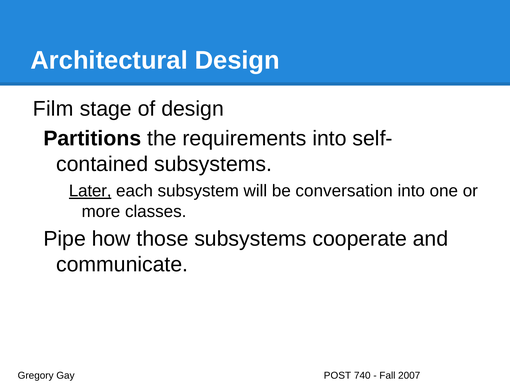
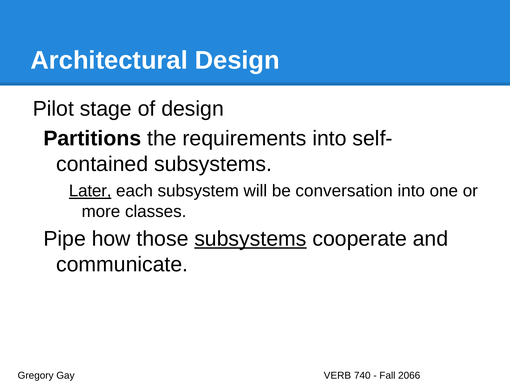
Film: Film -> Pilot (53, 109)
subsystems underline: none -> present (250, 239)
POST: POST -> VERB (337, 375)
2007: 2007 -> 2066 (409, 375)
